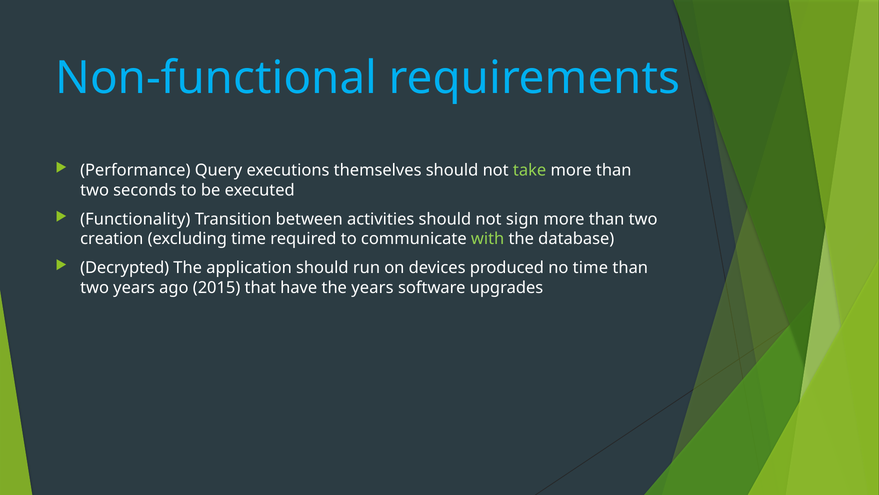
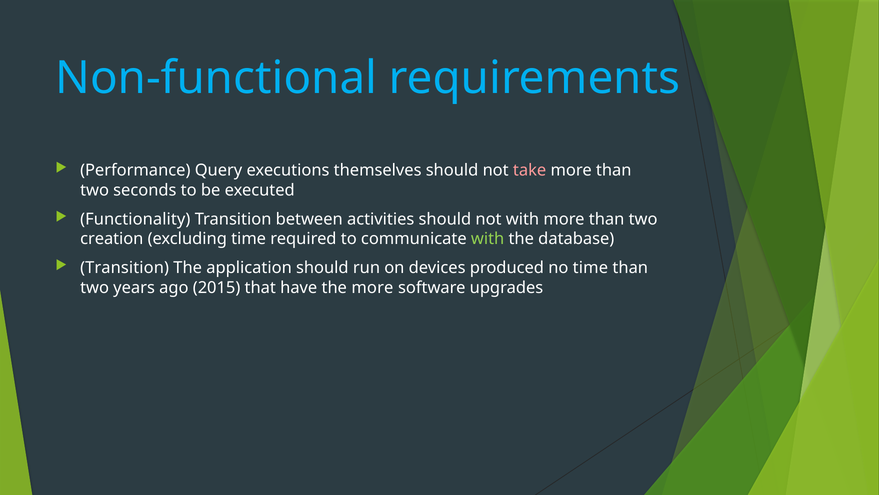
take colour: light green -> pink (530, 170)
not sign: sign -> with (522, 219)
Decrypted: Decrypted -> Transition (125, 268)
the years: years -> more (372, 287)
